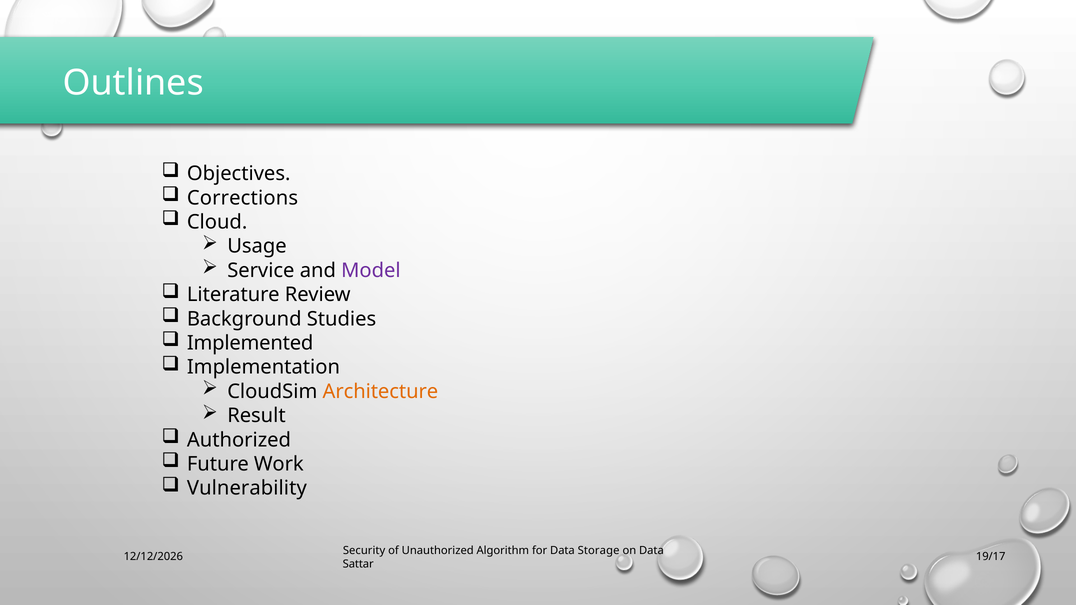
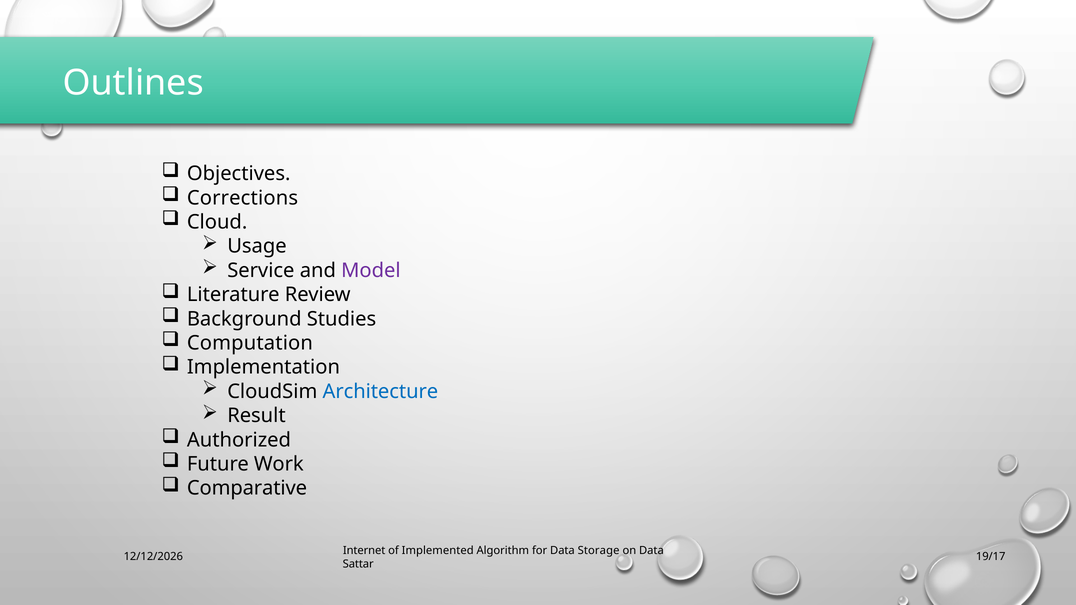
Implemented: Implemented -> Computation (250, 343)
Architecture colour: orange -> blue (380, 392)
Vulnerability: Vulnerability -> Comparative (247, 489)
Security: Security -> Internet (364, 551)
Unauthorized: Unauthorized -> Implemented (438, 551)
